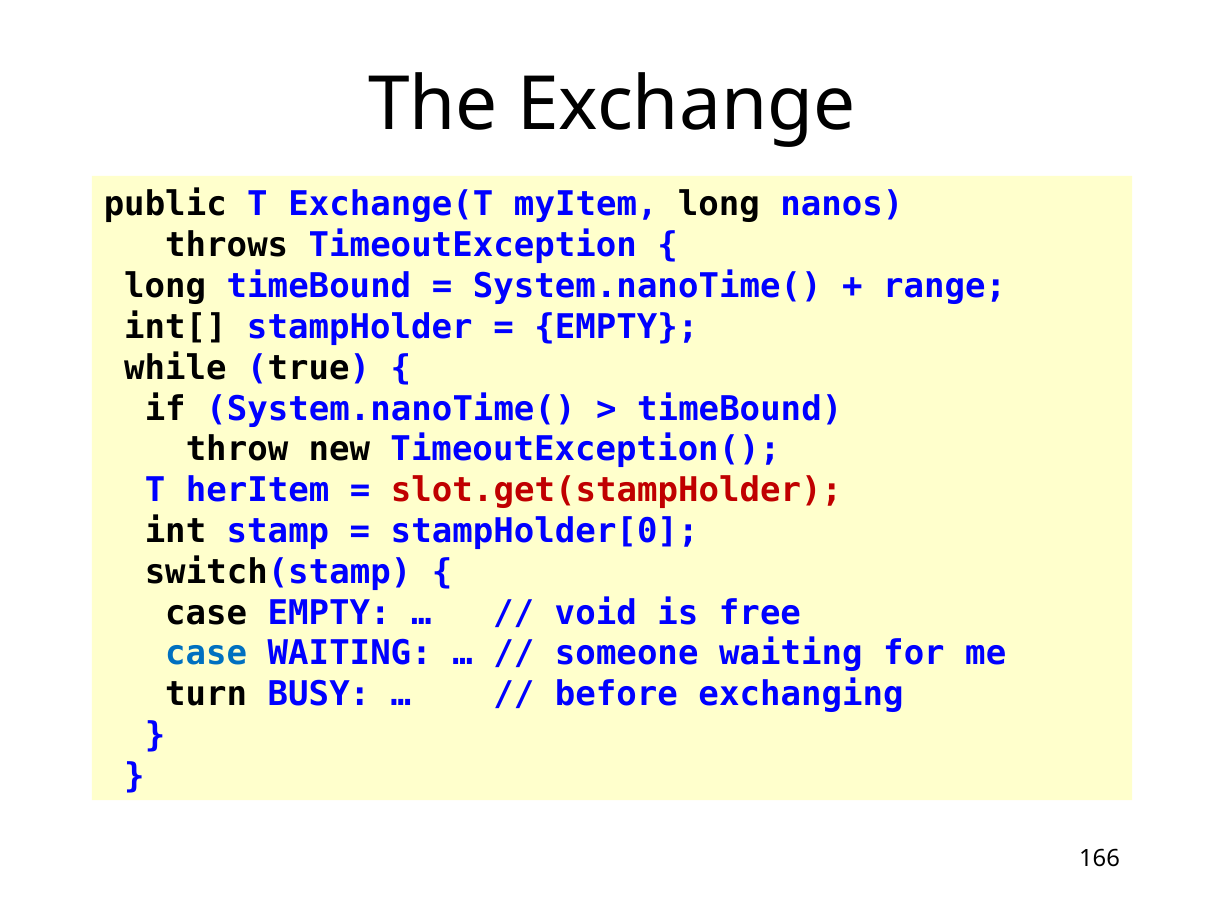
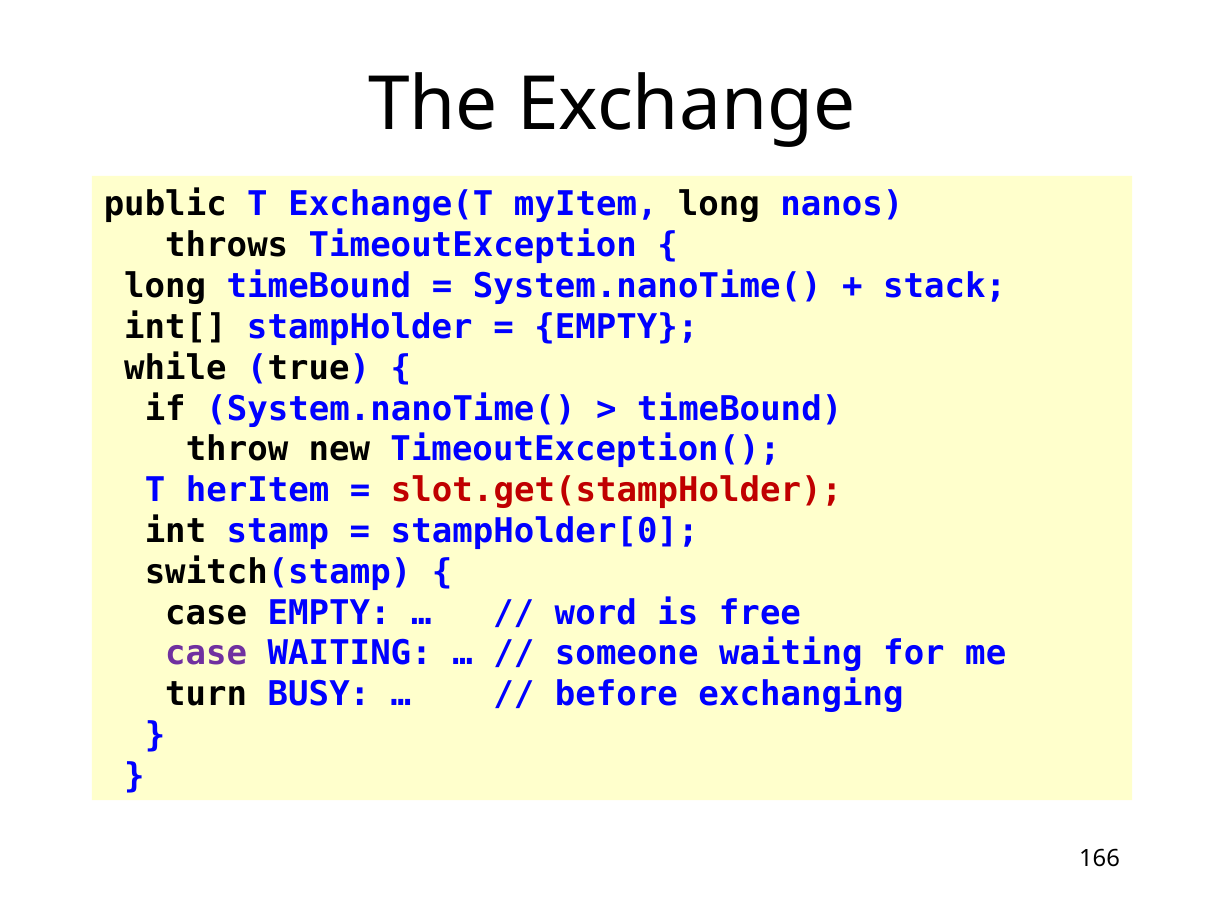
range: range -> stack (945, 286)
void: void -> word (596, 613)
case colour: blue -> purple (206, 654)
